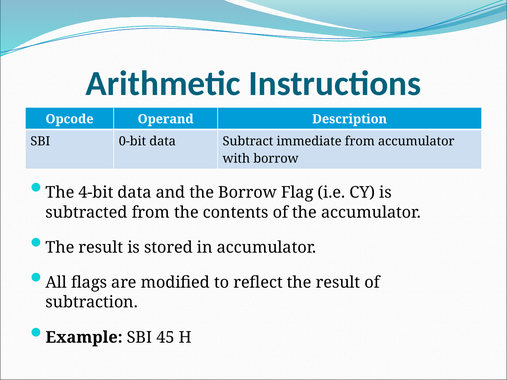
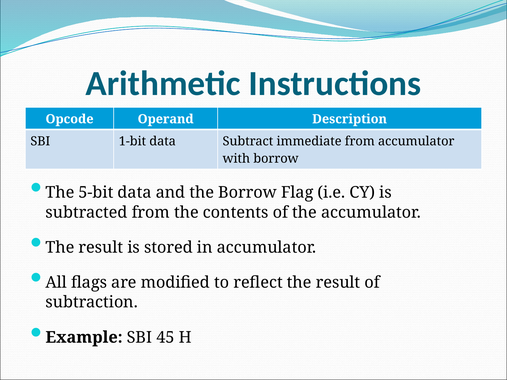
0-bit: 0-bit -> 1-bit (132, 141)
4-bit: 4-bit -> 5-bit (96, 193)
